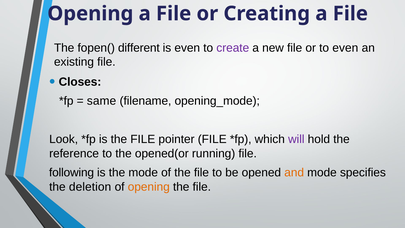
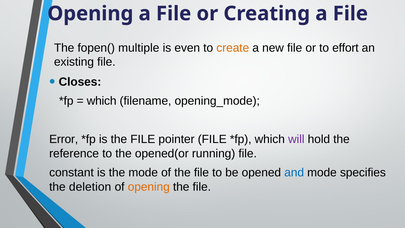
different: different -> multiple (139, 48)
create colour: purple -> orange (233, 48)
to even: even -> effort (345, 48)
same: same -> which (102, 101)
Look: Look -> Error (64, 139)
following: following -> constant (71, 172)
and colour: orange -> blue (294, 172)
